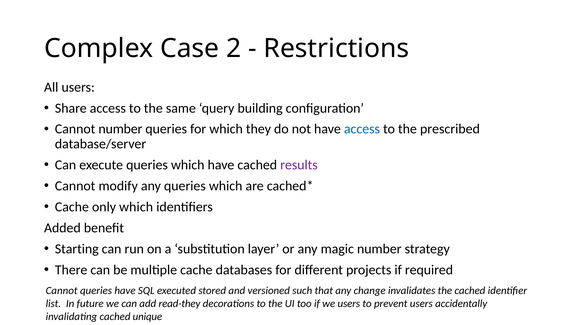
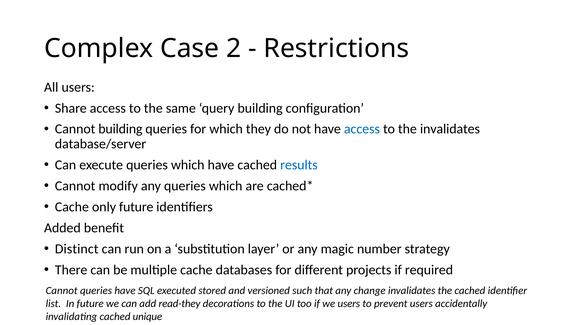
Cannot number: number -> building (120, 129)
the prescribed: prescribed -> invalidates (450, 129)
results colour: purple -> blue (299, 165)
only which: which -> future (136, 207)
Starting: Starting -> Distinct (77, 249)
